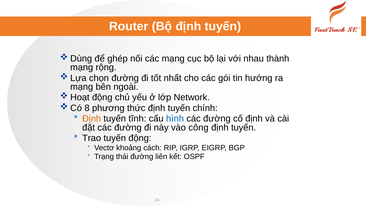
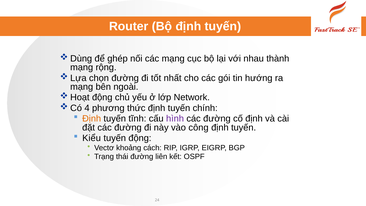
8: 8 -> 4 (87, 108)
hình colour: blue -> purple (175, 119)
Trao: Trao -> Kiểu (92, 138)
